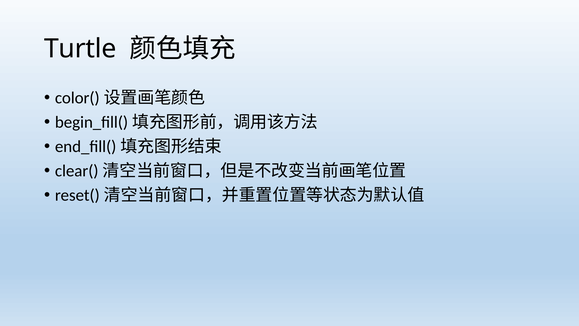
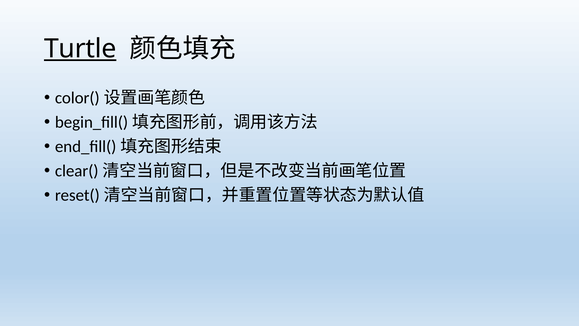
Turtle underline: none -> present (80, 49)
